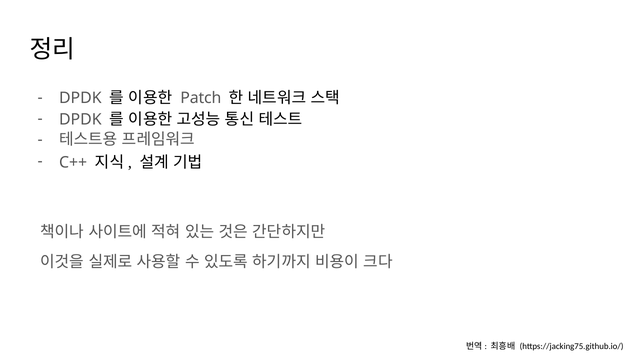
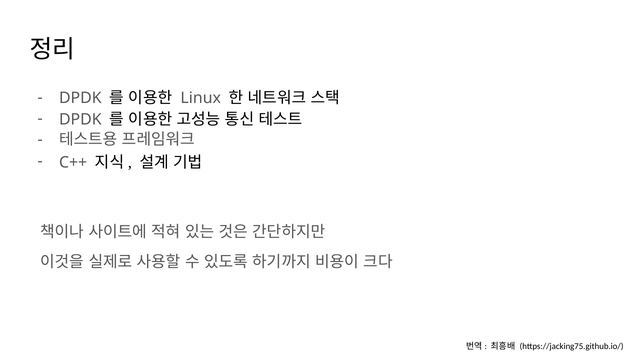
Patch: Patch -> Linux (201, 98)
